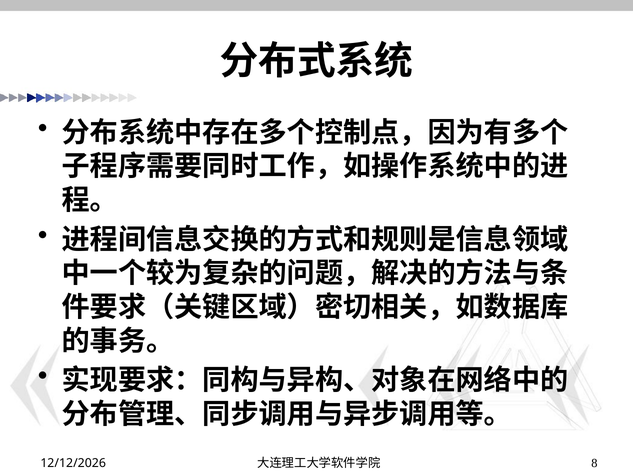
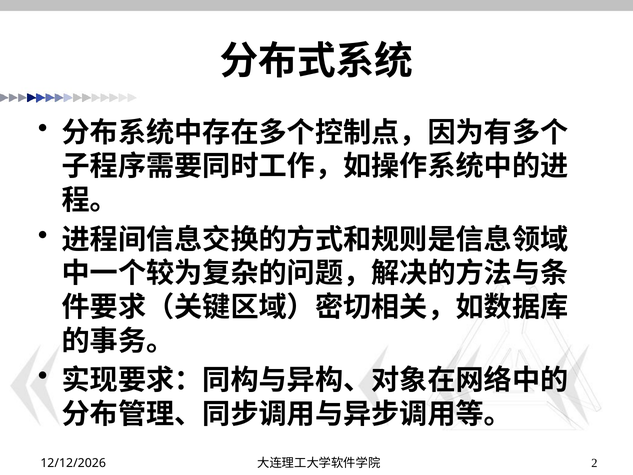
8: 8 -> 2 (594, 463)
